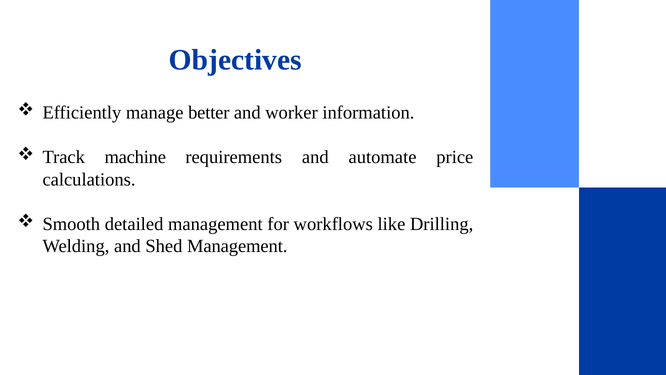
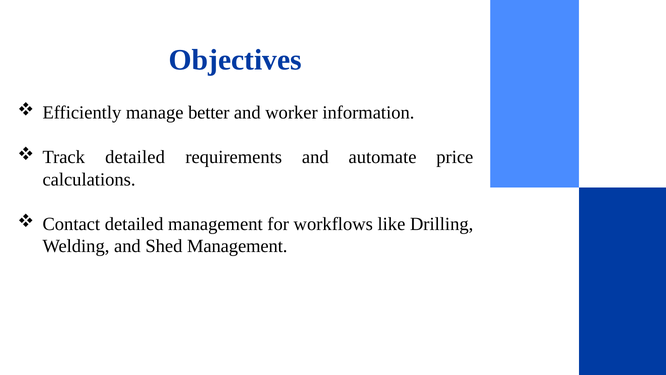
Track machine: machine -> detailed (135, 157)
Smooth: Smooth -> Contact (71, 224)
